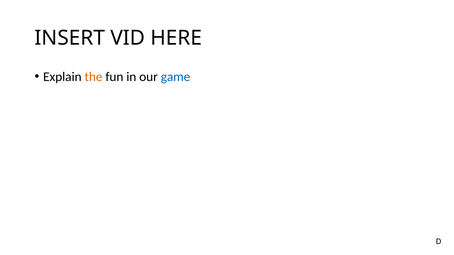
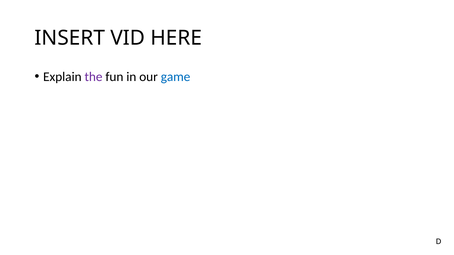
the colour: orange -> purple (93, 77)
